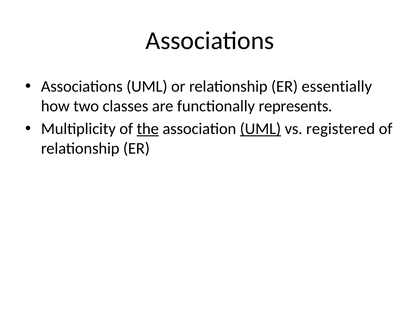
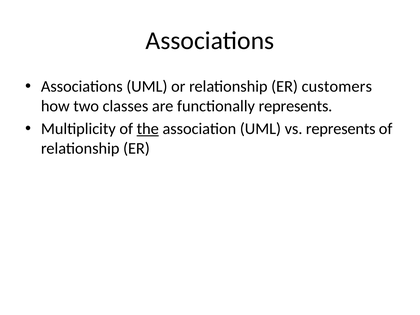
essentially: essentially -> customers (337, 87)
UML underline: present -> none (260, 129)
vs registered: registered -> represents (341, 129)
